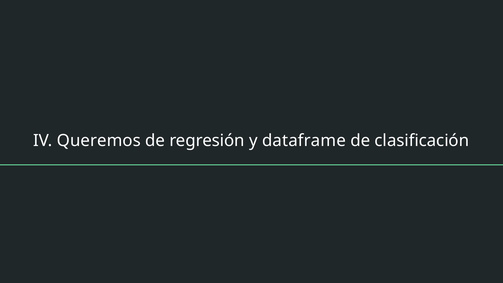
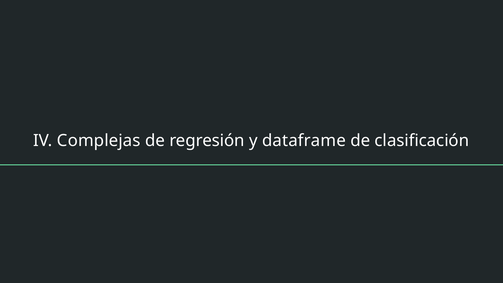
Queremos: Queremos -> Complejas (99, 140)
